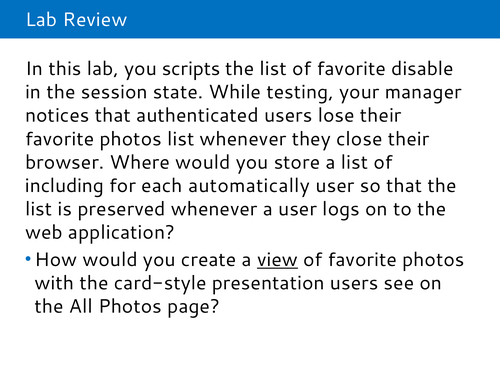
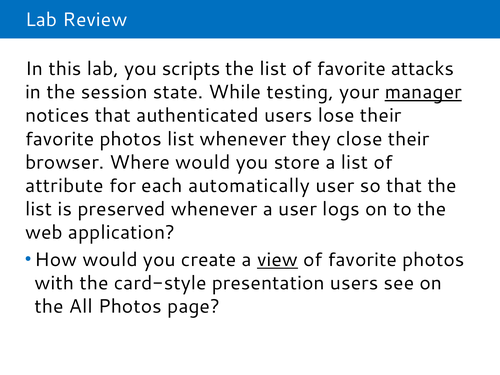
disable: disable -> attacks (422, 69)
manager underline: none -> present (423, 92)
including: including -> attribute (64, 186)
